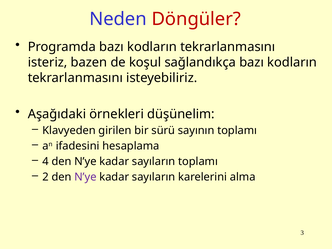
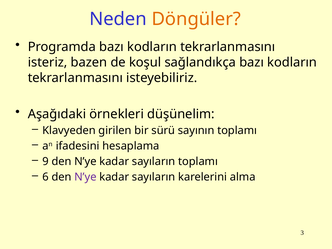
Döngüler colour: red -> orange (196, 19)
4: 4 -> 9 (46, 161)
2: 2 -> 6 (46, 177)
